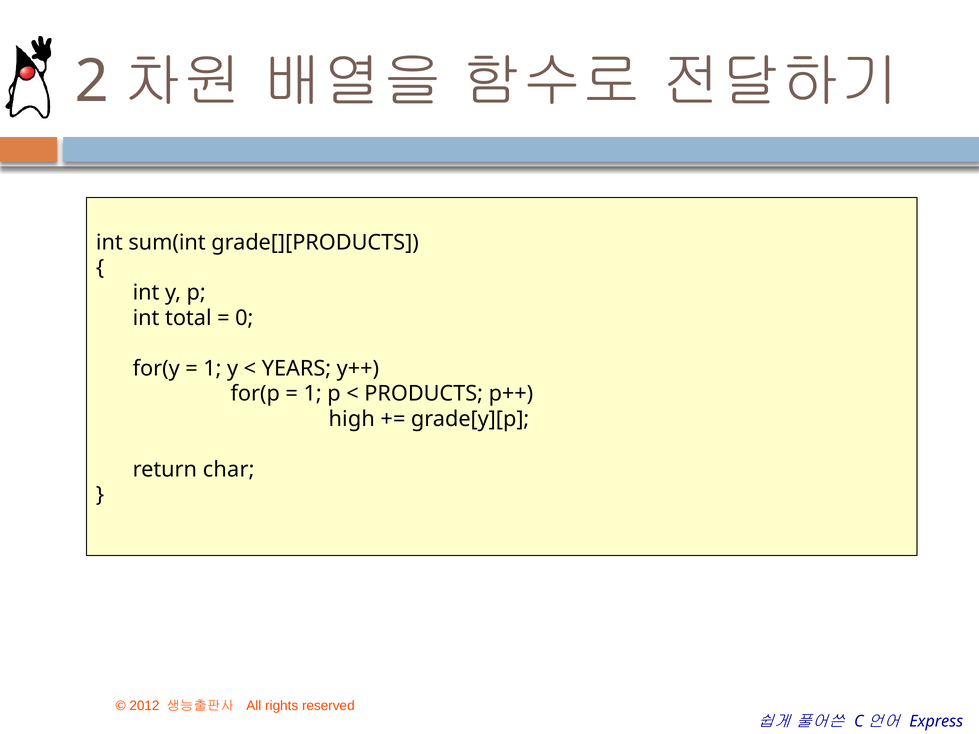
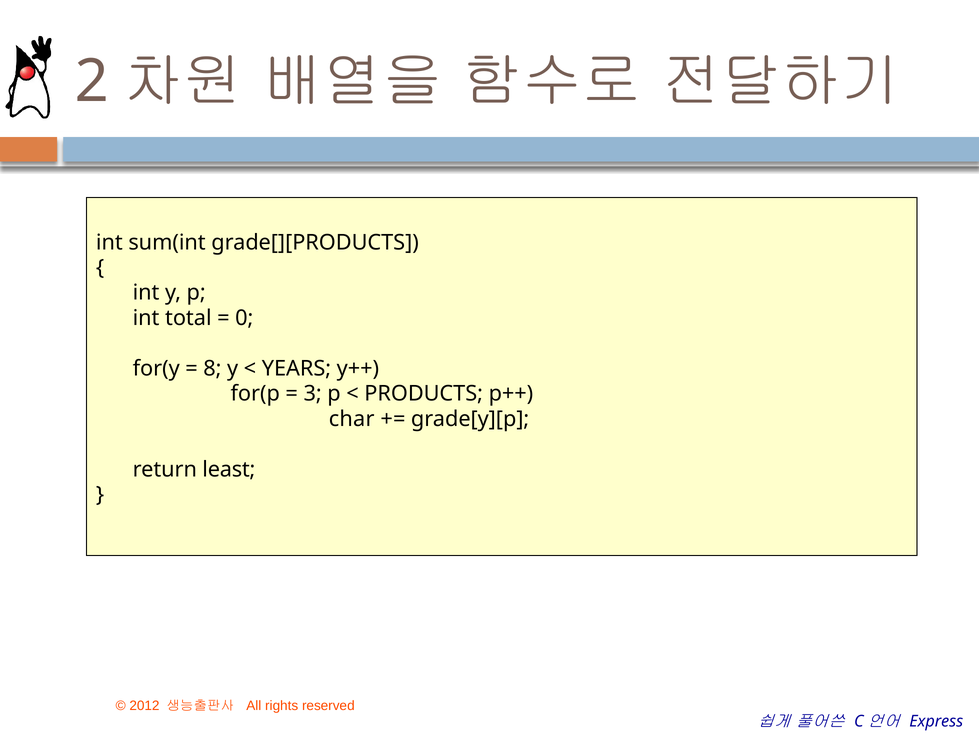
1: 1 -> 8 (212, 369)
1: 1 -> 3 (313, 394)
high: high -> char (352, 419)
char: char -> least (229, 470)
